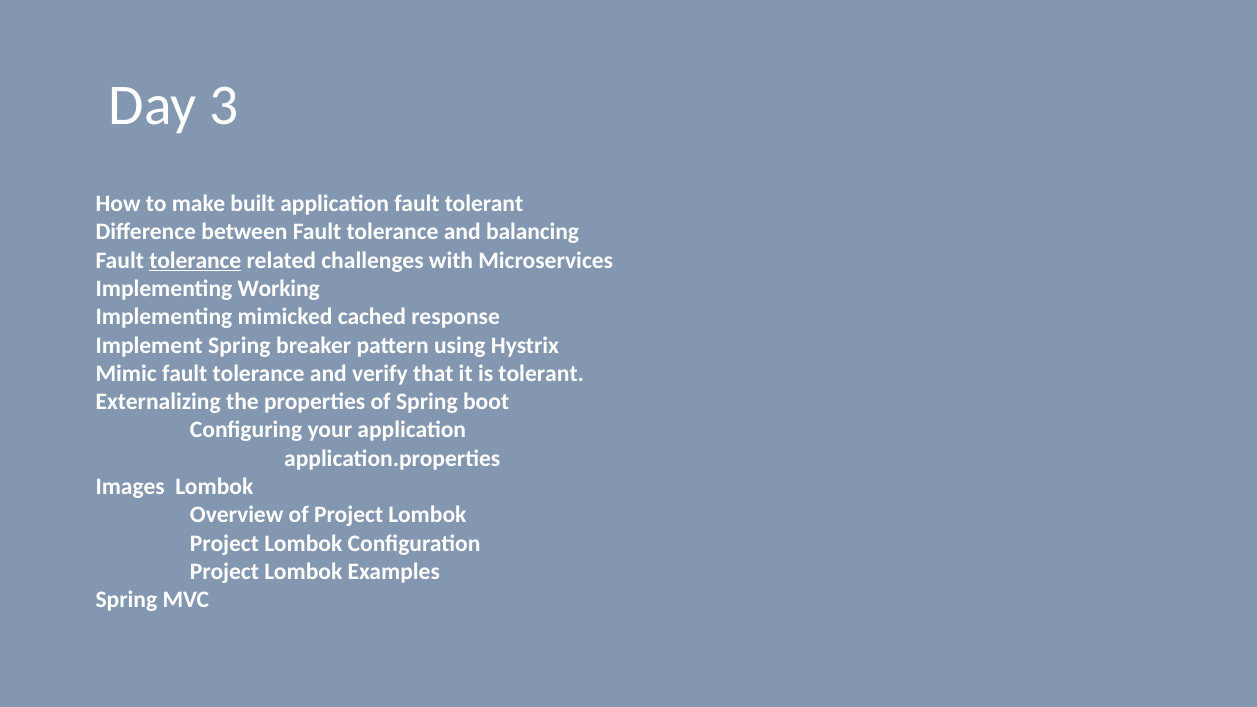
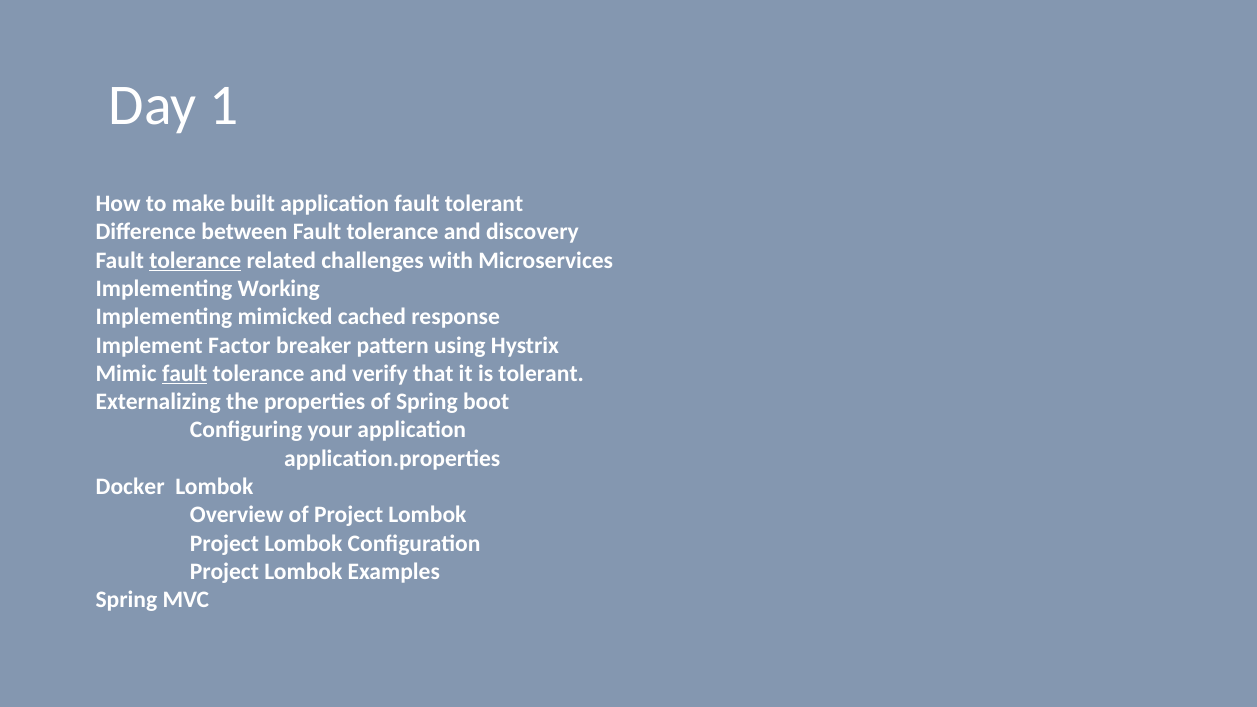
3: 3 -> 1 (224, 106)
balancing: balancing -> discovery (532, 232)
Implement Spring: Spring -> Factor (239, 345)
fault underline: none -> present (185, 374)
Images: Images -> Docker (130, 487)
